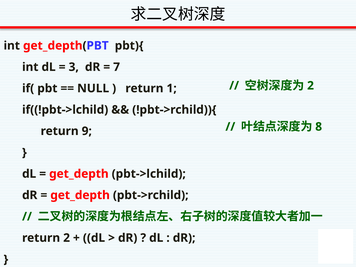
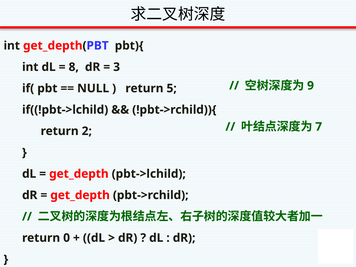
3: 3 -> 8 (74, 67)
7: 7 -> 3 (117, 67)
2: 2 -> 9 (311, 86)
1: 1 -> 5 (172, 88)
8: 8 -> 7 (319, 127)
9: 9 -> 2 (87, 131)
return 2: 2 -> 0 (67, 238)
